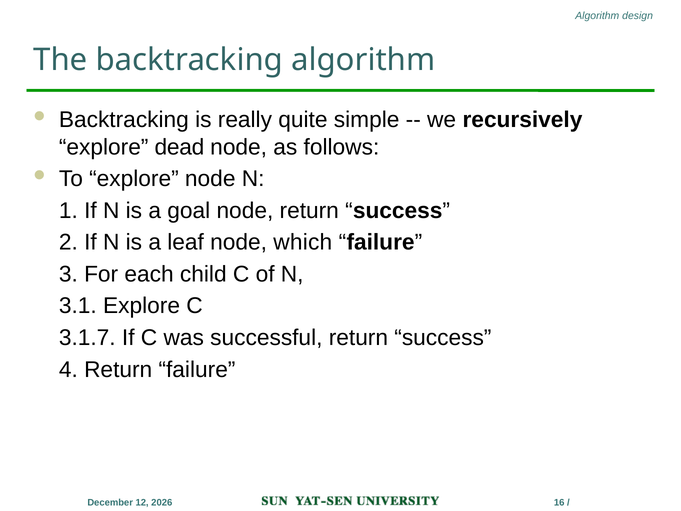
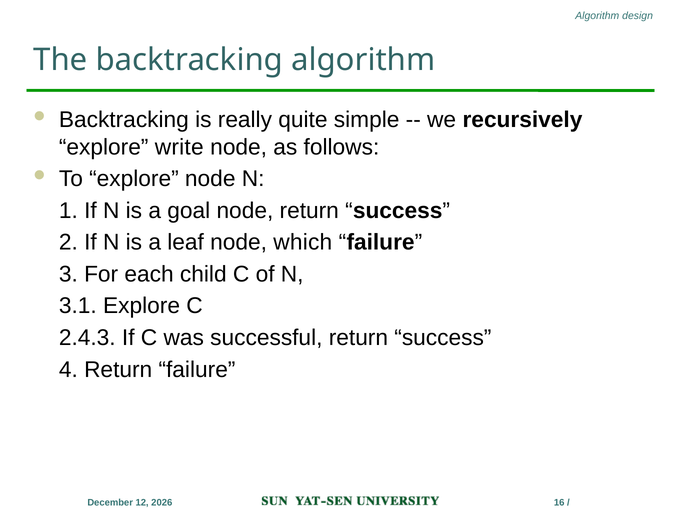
dead: dead -> write (179, 147)
3.1.7: 3.1.7 -> 2.4.3 (87, 338)
